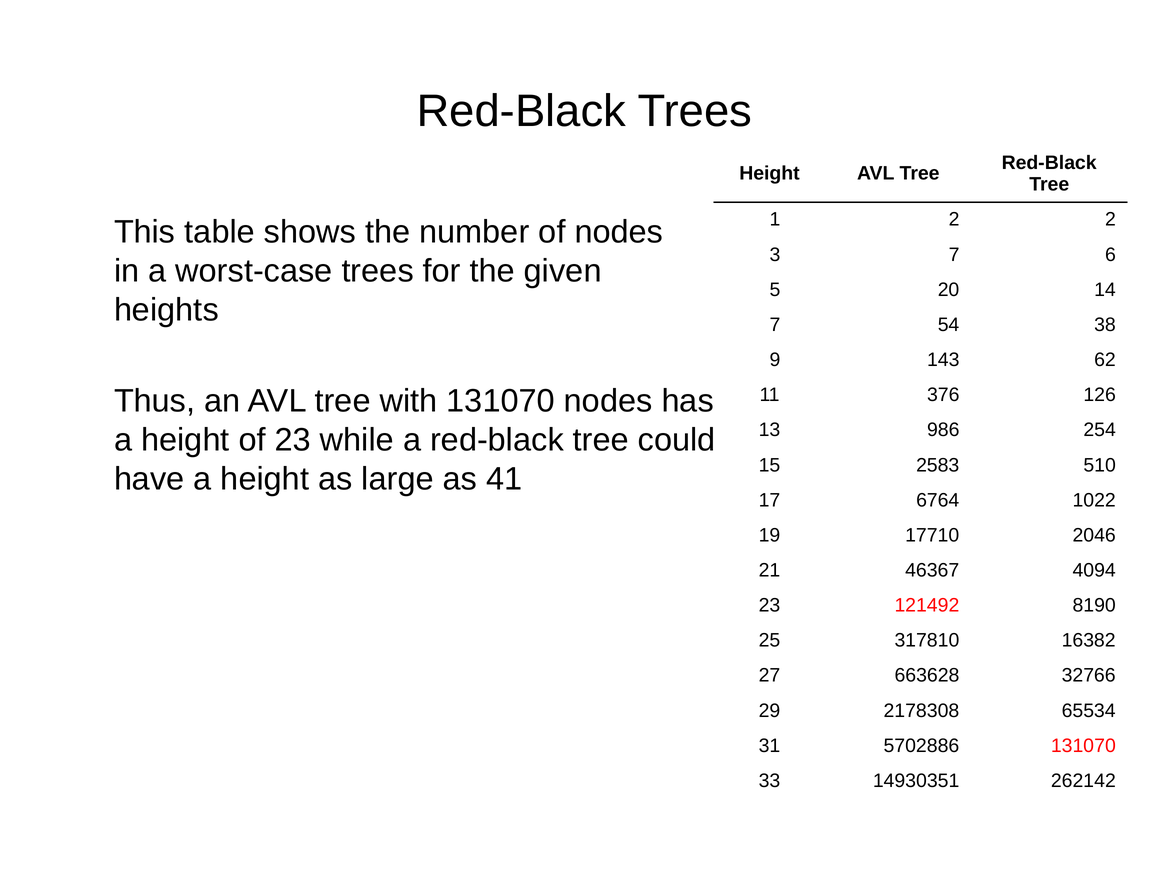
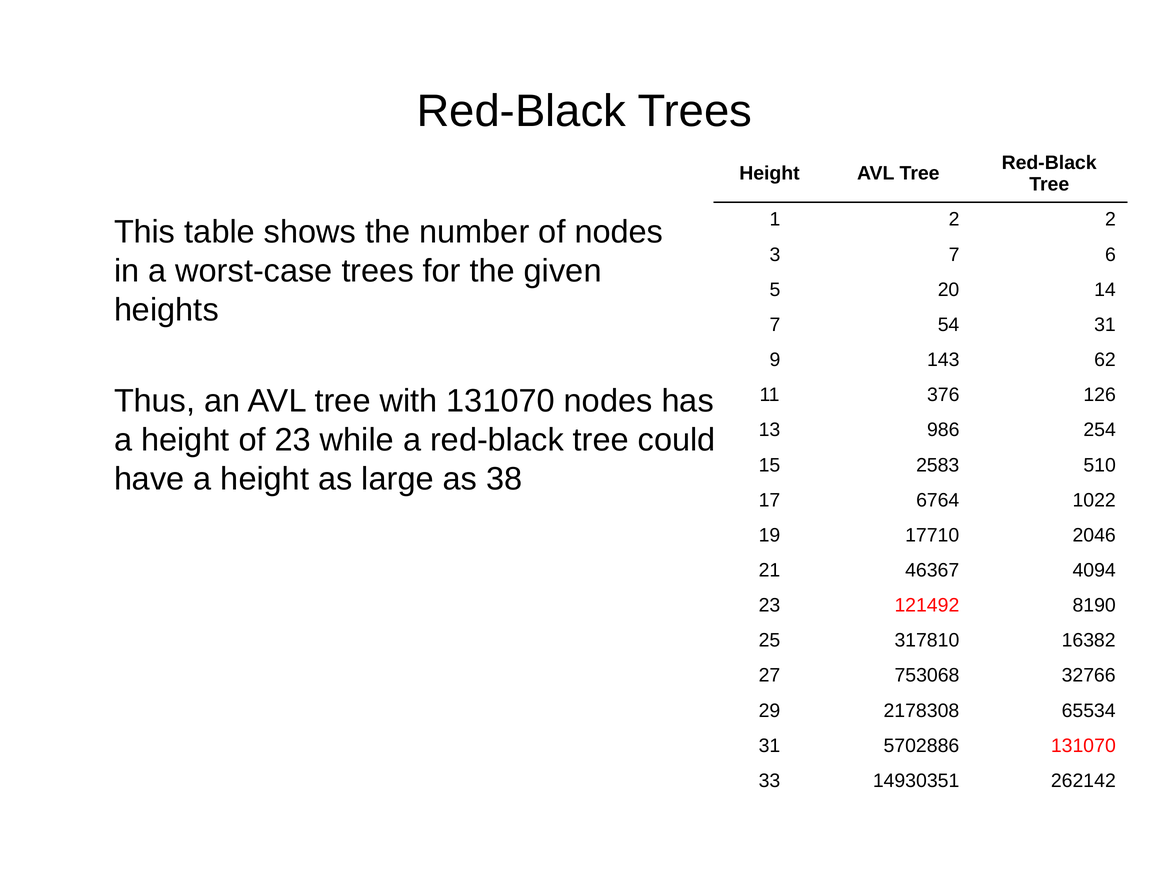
54 38: 38 -> 31 (1105, 325)
41: 41 -> 38 (504, 479)
663628: 663628 -> 753068 (927, 675)
